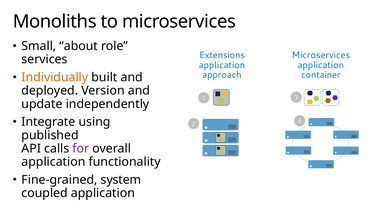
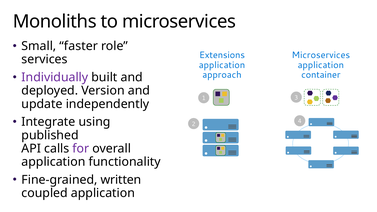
about: about -> faster (79, 46)
Individually colour: orange -> purple (55, 77)
system: system -> written (121, 180)
